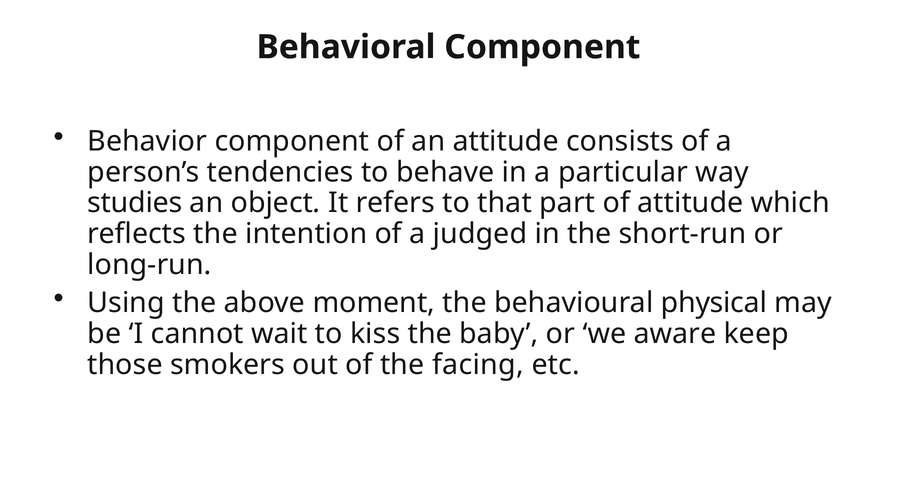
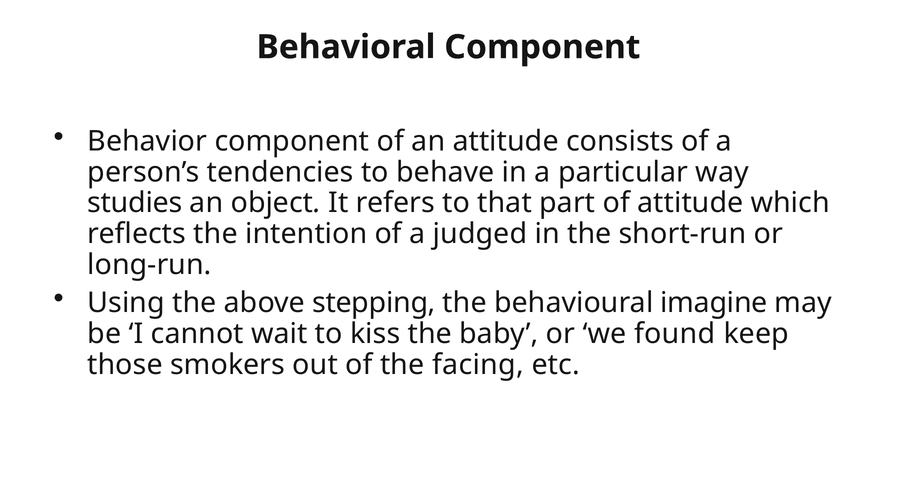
moment: moment -> stepping (374, 303)
physical: physical -> imagine (714, 303)
aware: aware -> found (675, 334)
